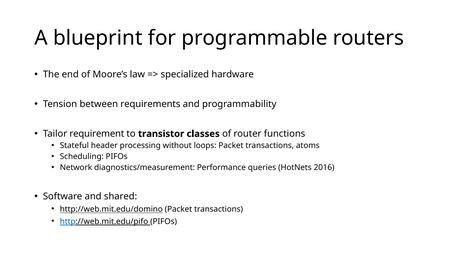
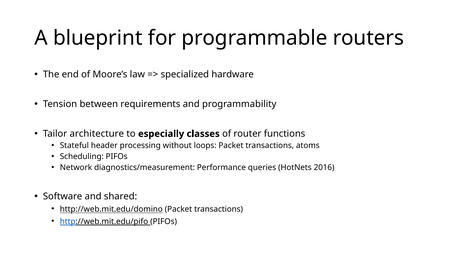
requirement: requirement -> architecture (97, 134)
transistor: transistor -> especially (161, 134)
